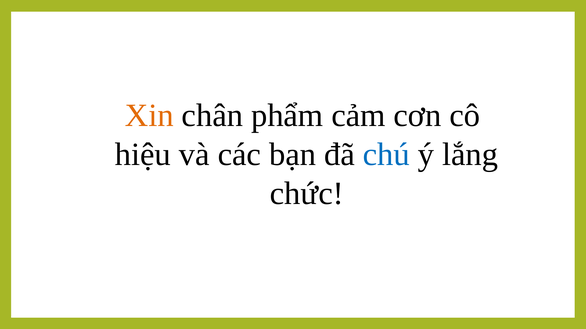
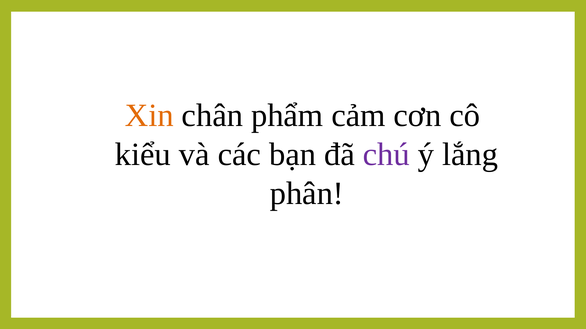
hiệu: hiệu -> kiểu (143, 155)
chú colour: blue -> purple (386, 155)
chức: chức -> phân (307, 194)
